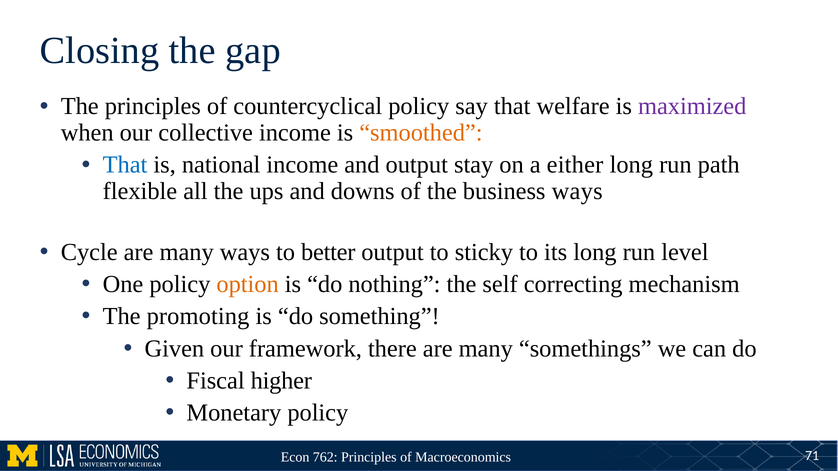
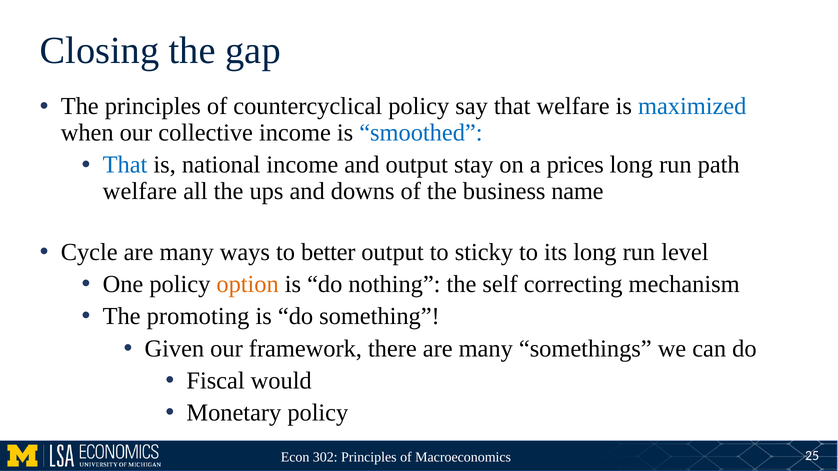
maximized colour: purple -> blue (692, 107)
smoothed colour: orange -> blue (421, 133)
either: either -> prices (575, 165)
flexible: flexible -> welfare (140, 191)
business ways: ways -> name (577, 191)
higher: higher -> would (281, 381)
762: 762 -> 302 (325, 457)
71: 71 -> 25 (812, 456)
